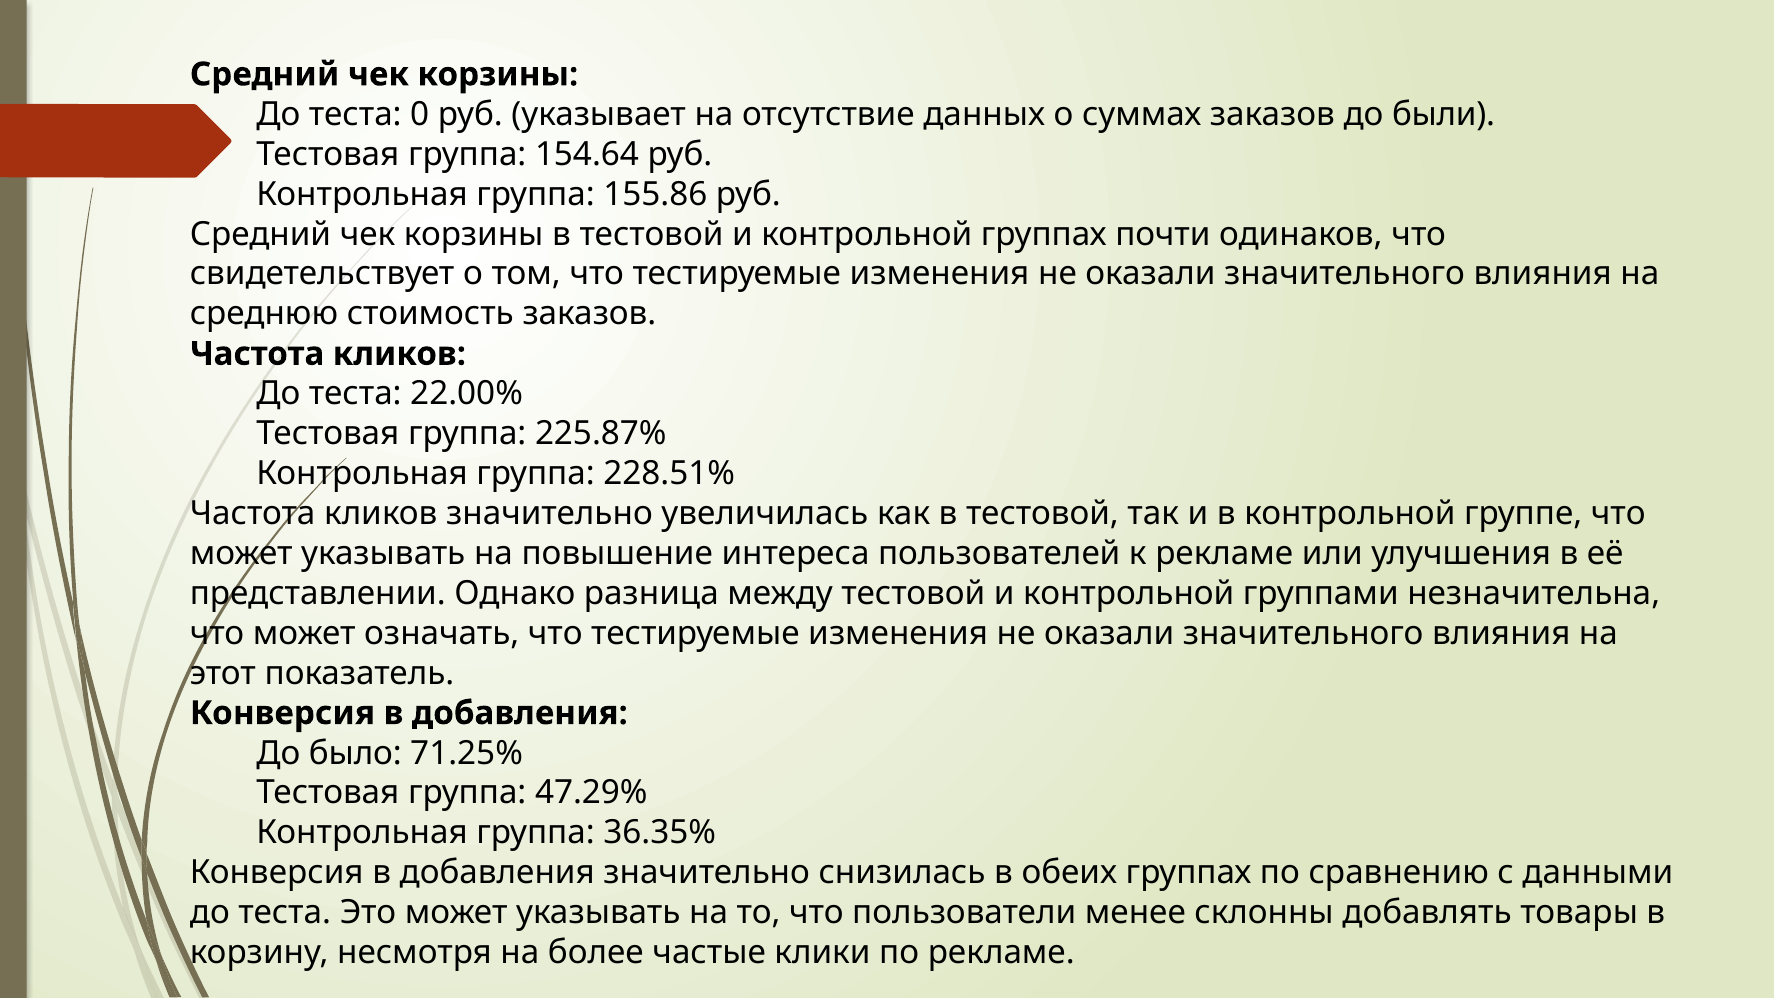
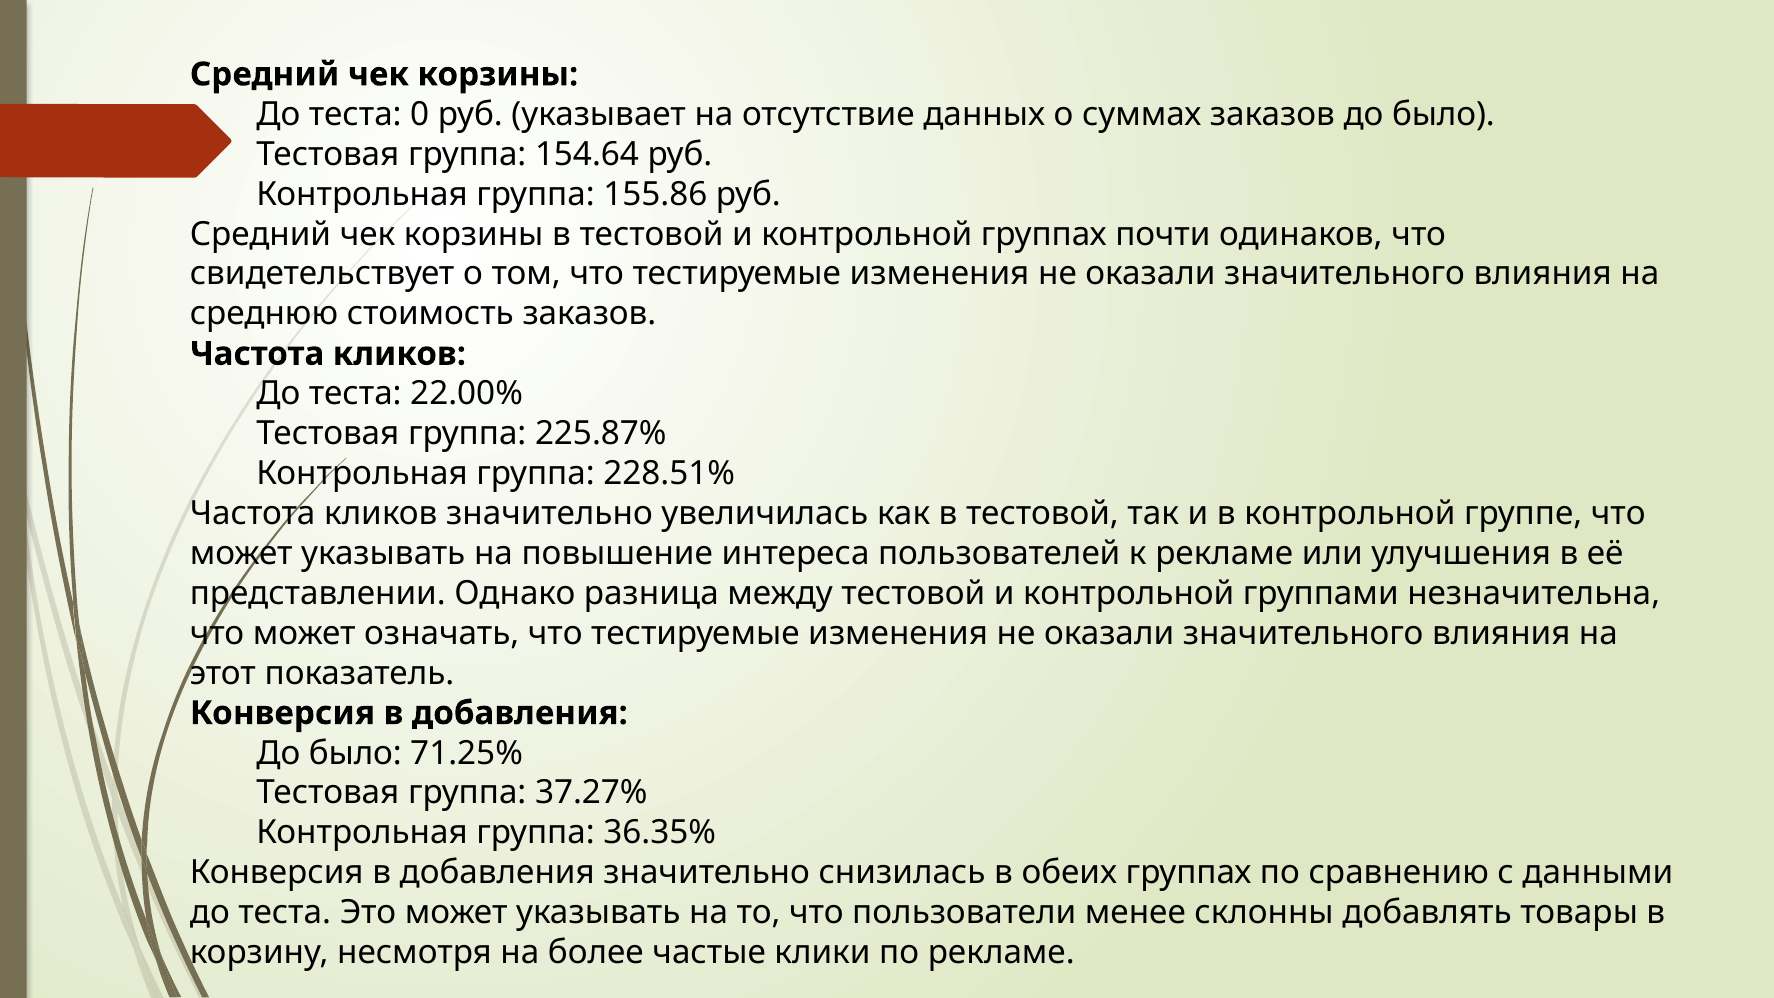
заказов до были: были -> было (1443, 114)
47.29%: 47.29% -> 37.27% (591, 793)
